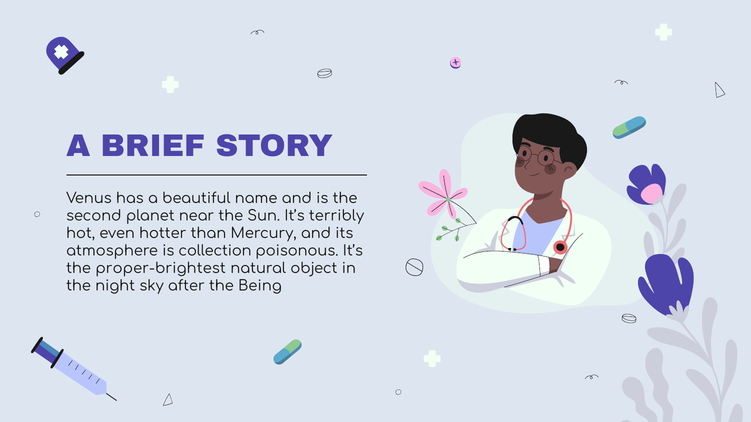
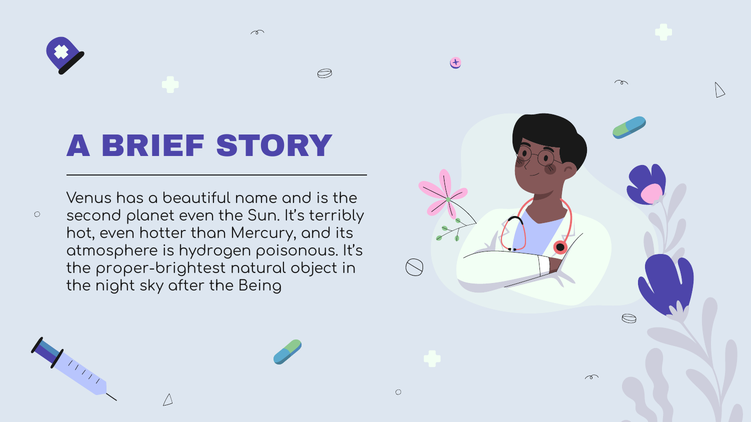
planet near: near -> even (197, 216)
collection: collection -> hydrogen (215, 251)
